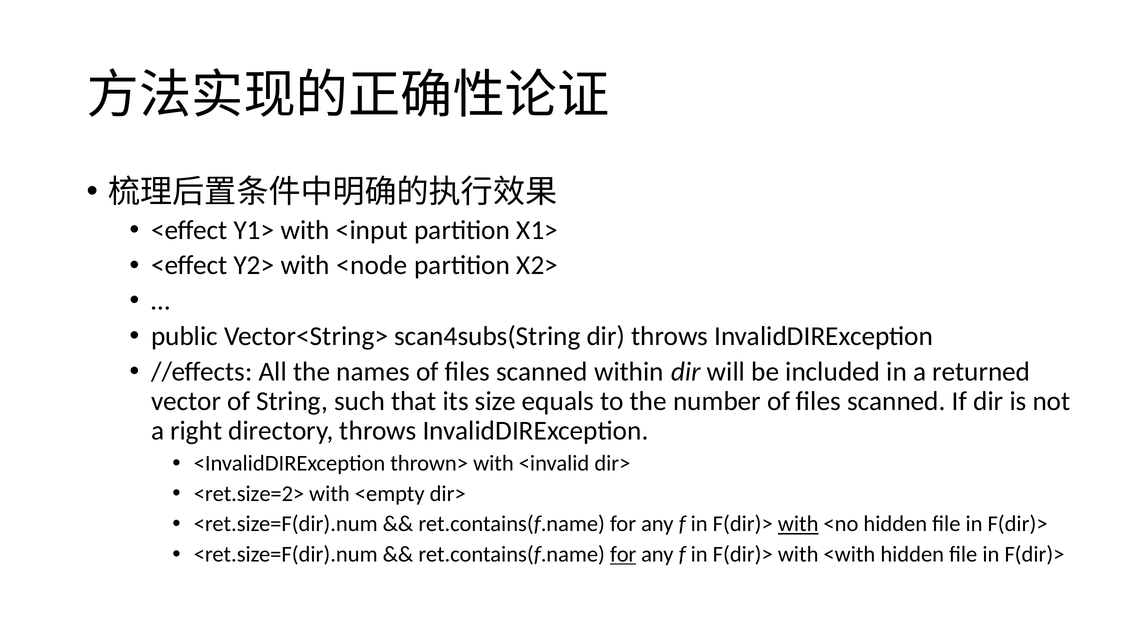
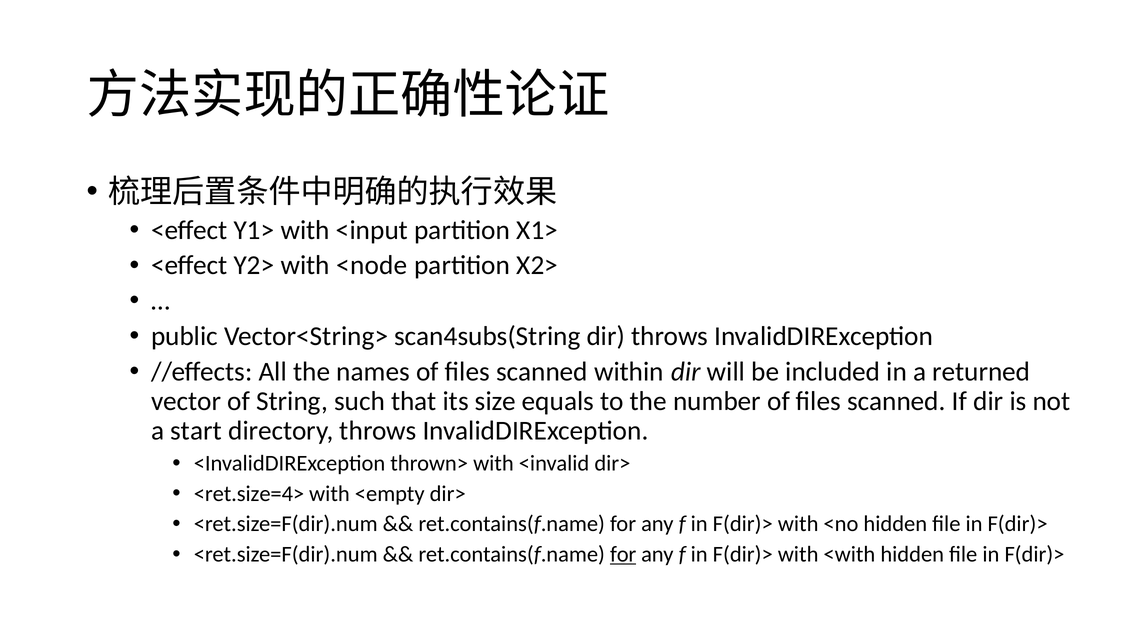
right: right -> start (196, 431)
<ret.size=2>: <ret.size=2> -> <ret.size=4> (249, 494)
with underline: present -> none (798, 524)
